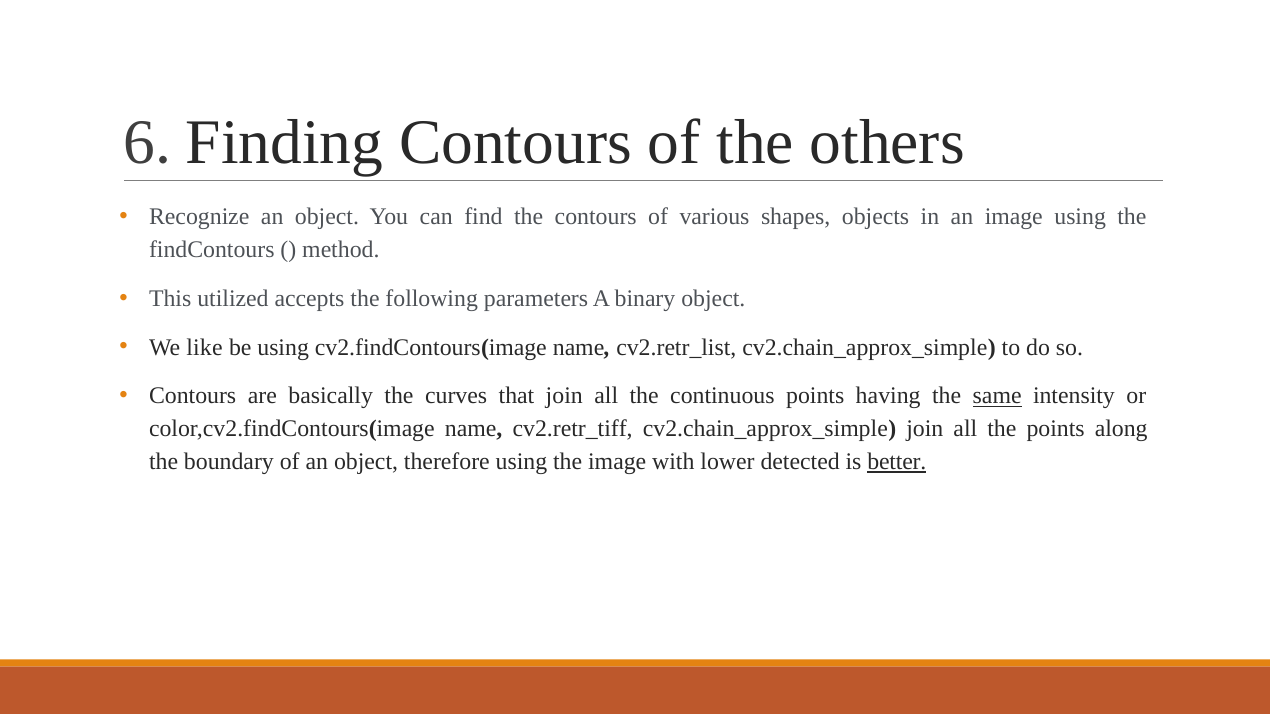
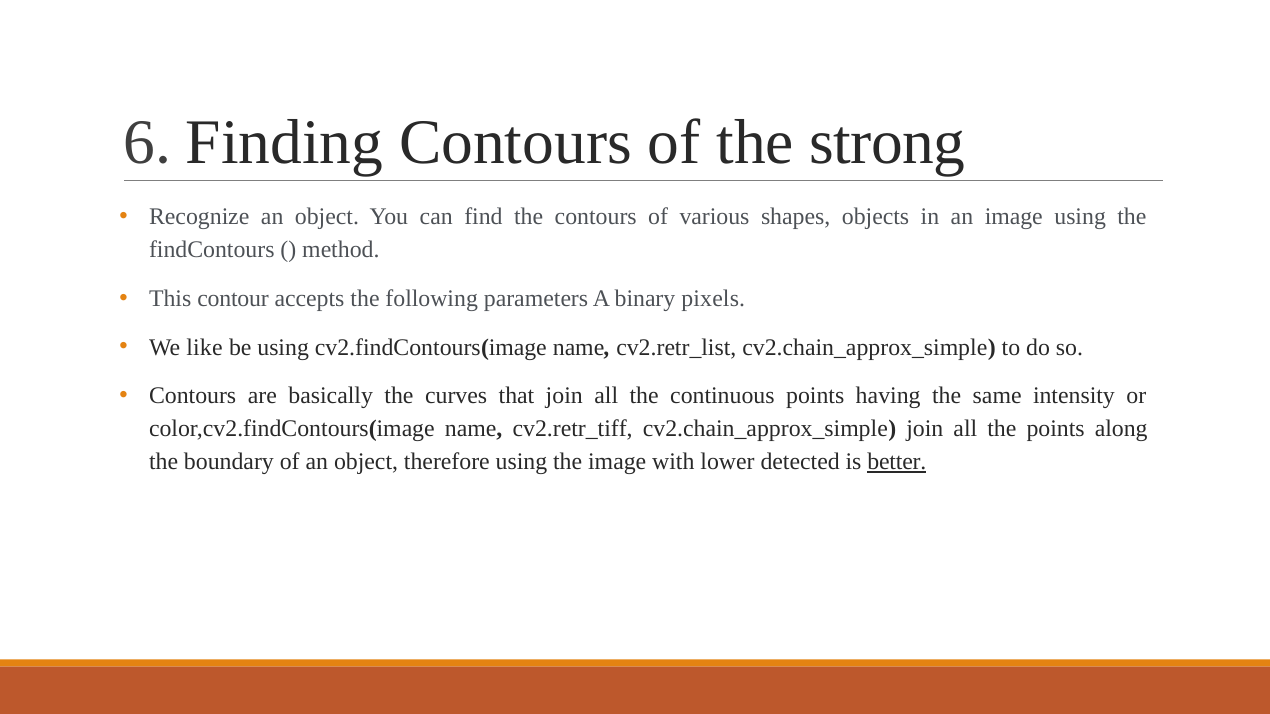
others: others -> strong (888, 142)
utilized: utilized -> contour (233, 299)
binary object: object -> pixels (713, 299)
same underline: present -> none (997, 396)
